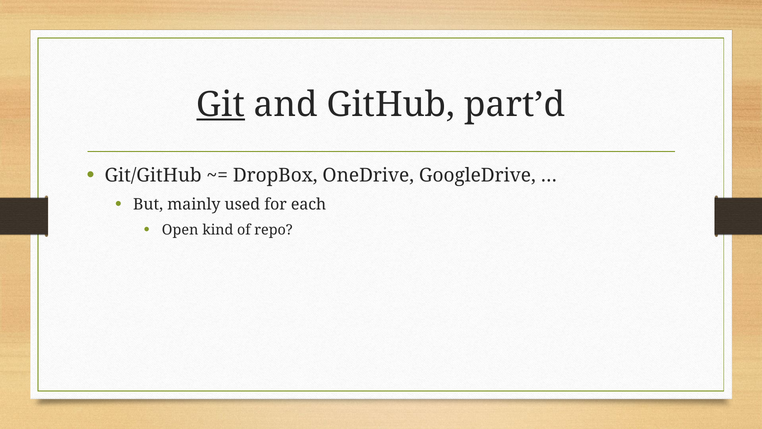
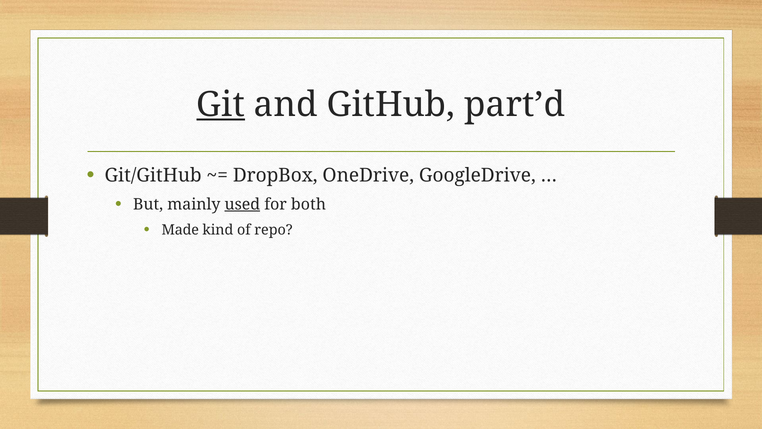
used underline: none -> present (242, 204)
each: each -> both (308, 204)
Open: Open -> Made (180, 230)
